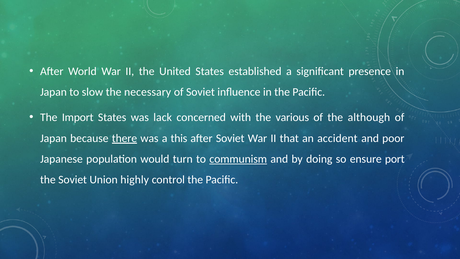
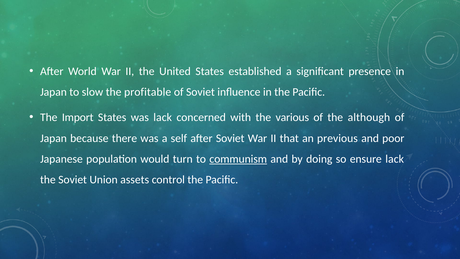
necessary: necessary -> profitable (148, 92)
there underline: present -> none (124, 138)
this: this -> self (179, 138)
accident: accident -> previous (337, 138)
ensure port: port -> lack (395, 159)
highly: highly -> assets (135, 179)
